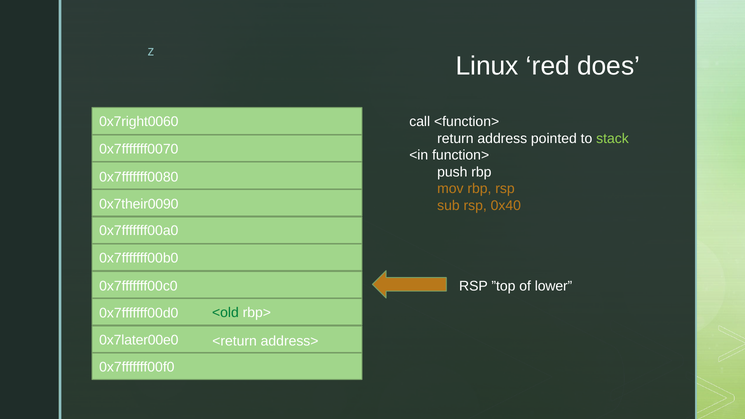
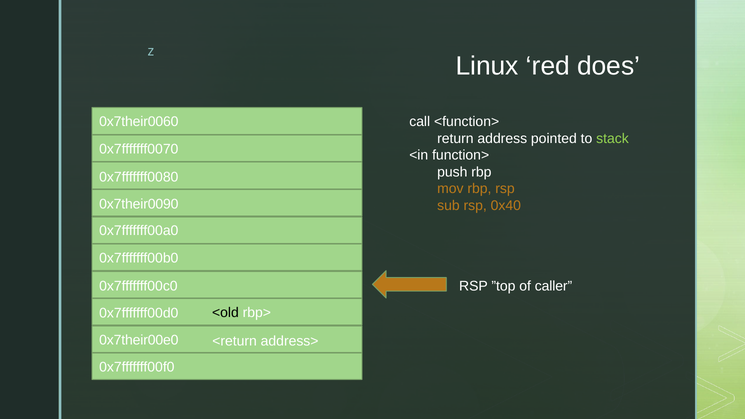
0x7right0060: 0x7right0060 -> 0x7their0060 (139, 122)
lower: lower -> caller (553, 286)
<old colour: green -> black (225, 313)
0x7later00e0: 0x7later00e0 -> 0x7their00e0 (139, 340)
